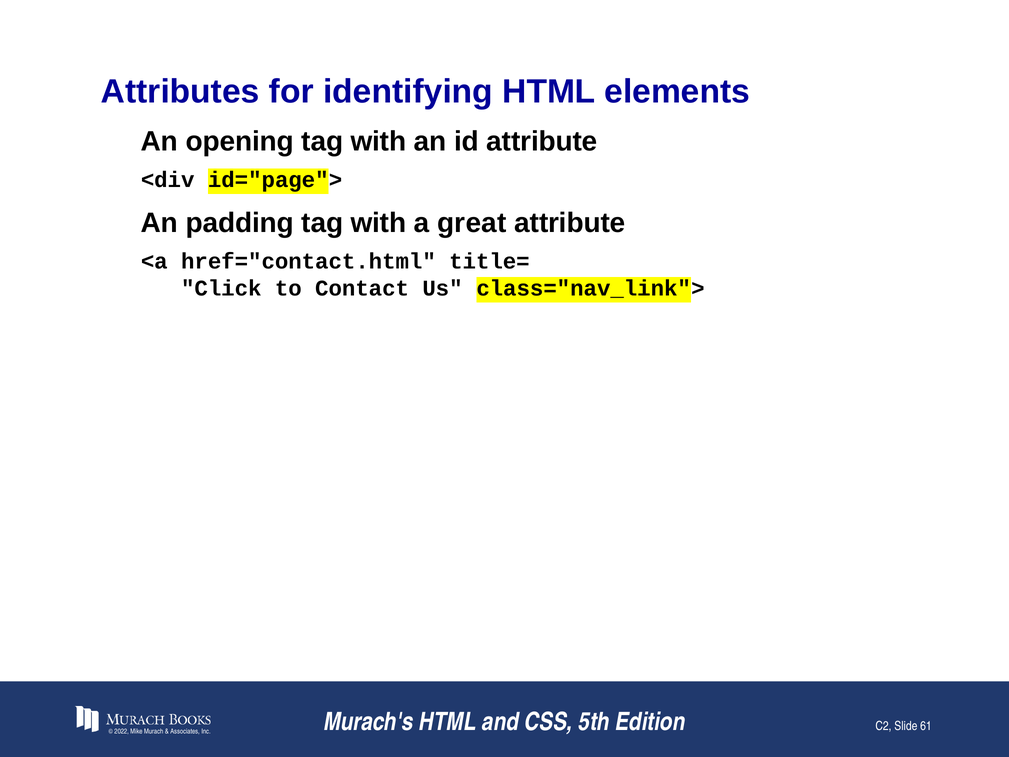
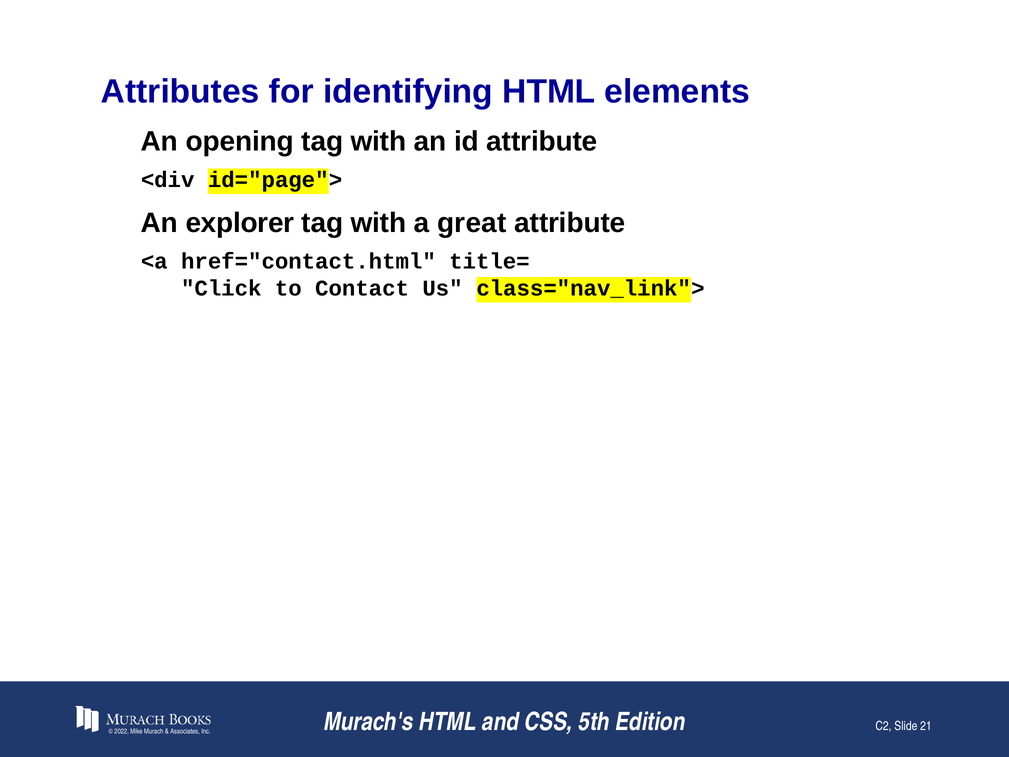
padding: padding -> explorer (240, 223)
61: 61 -> 21 (926, 726)
